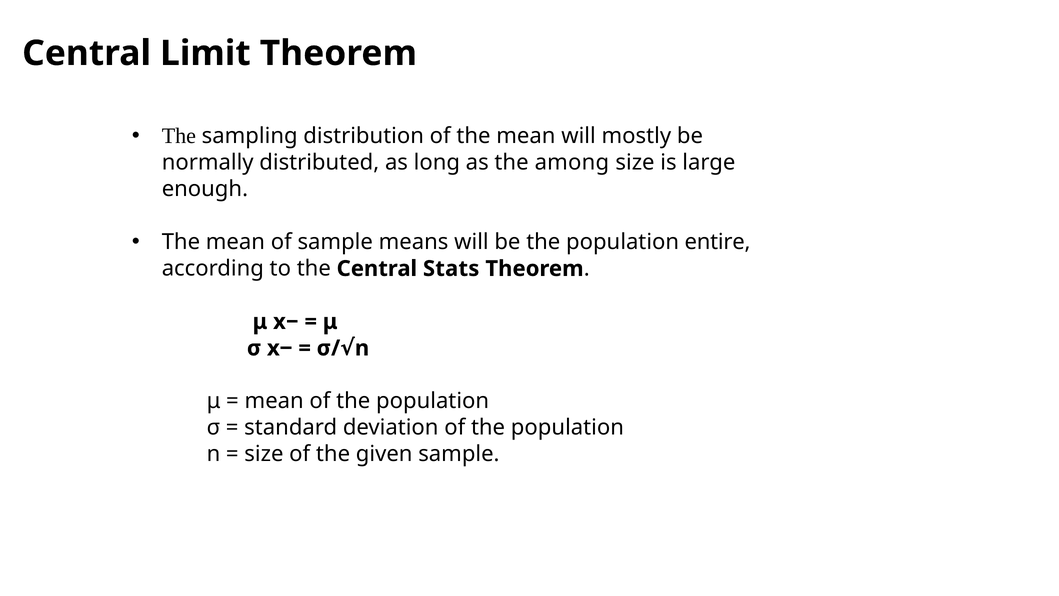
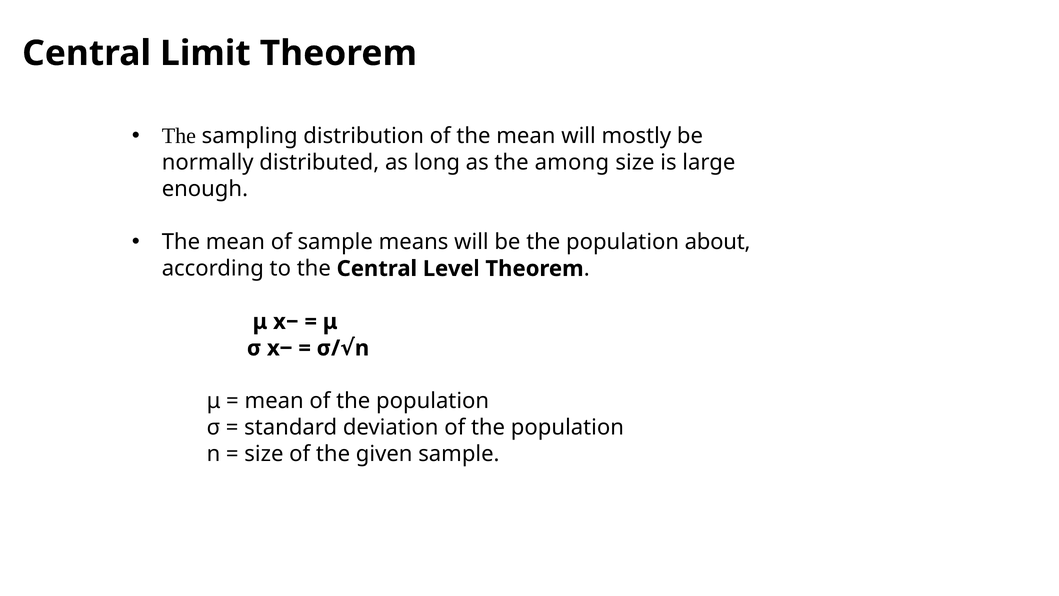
entire: entire -> about (718, 242)
Stats: Stats -> Level (451, 269)
